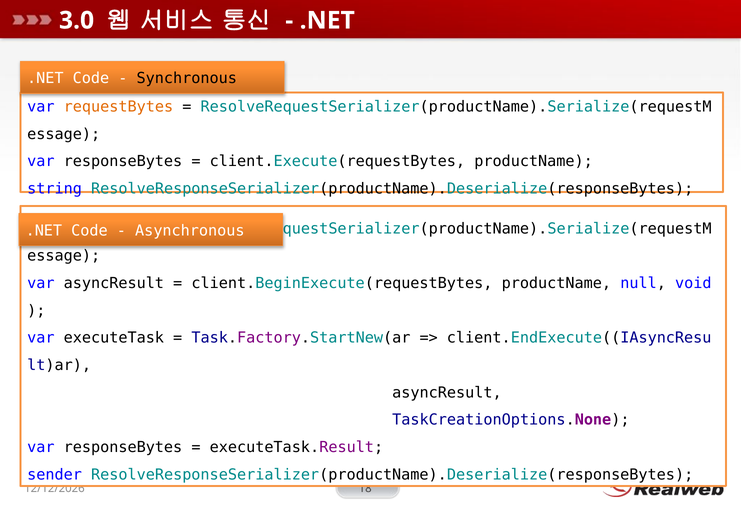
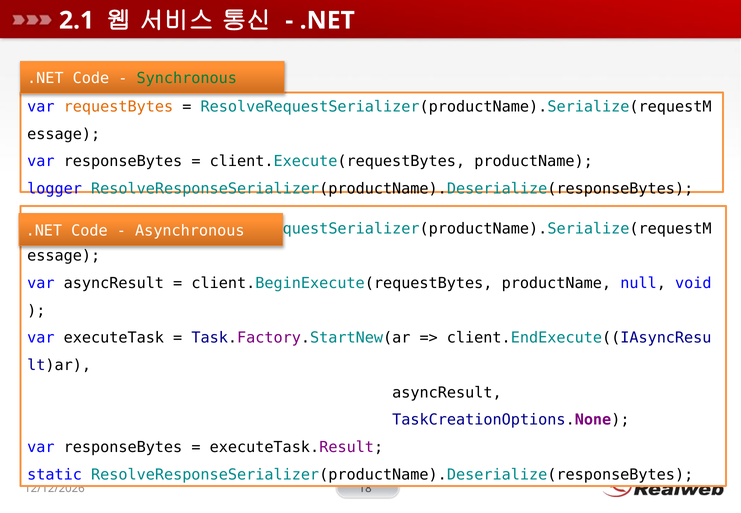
3.0: 3.0 -> 2.1 (77, 20)
Synchronous colour: black -> green (187, 78)
string: string -> logger (55, 189)
sender: sender -> static (55, 474)
